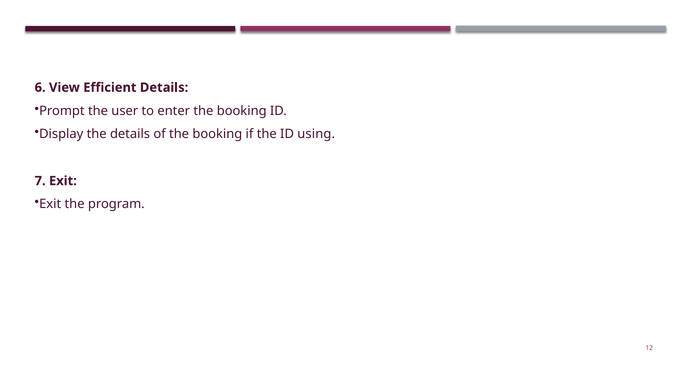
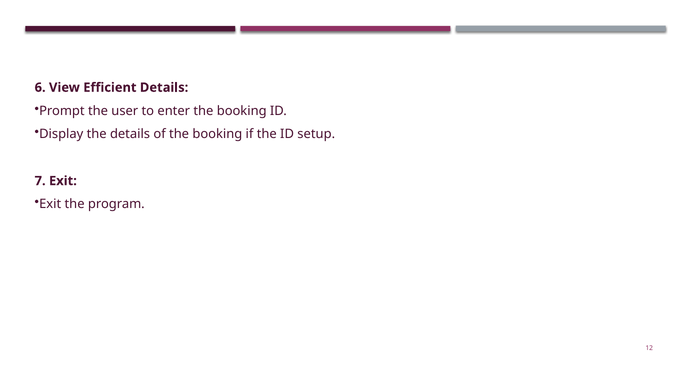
using: using -> setup (316, 134)
